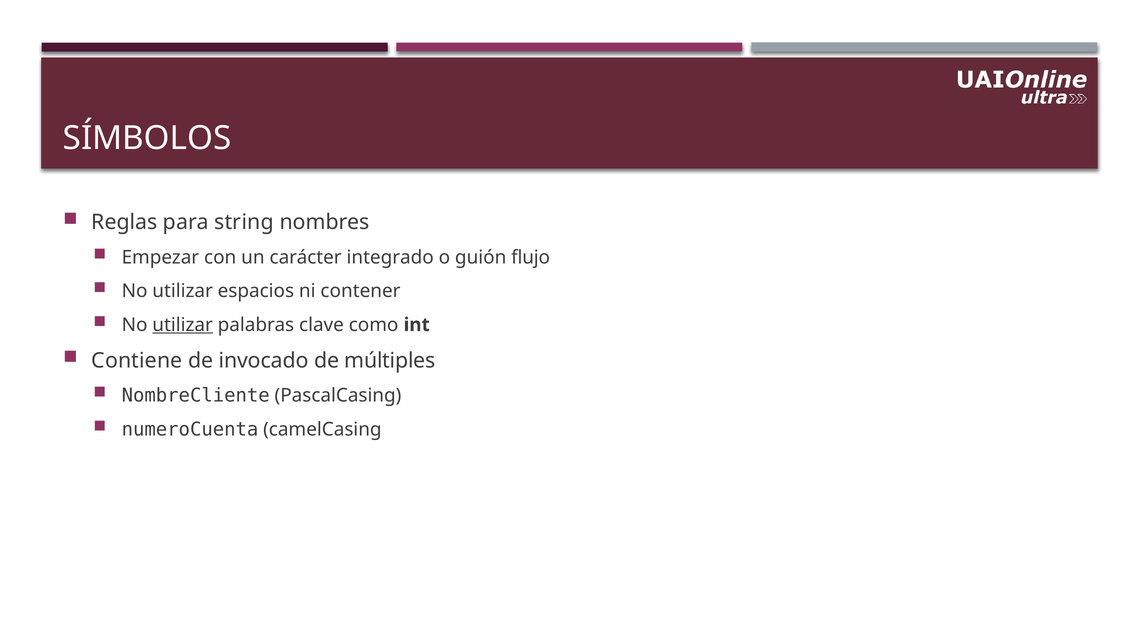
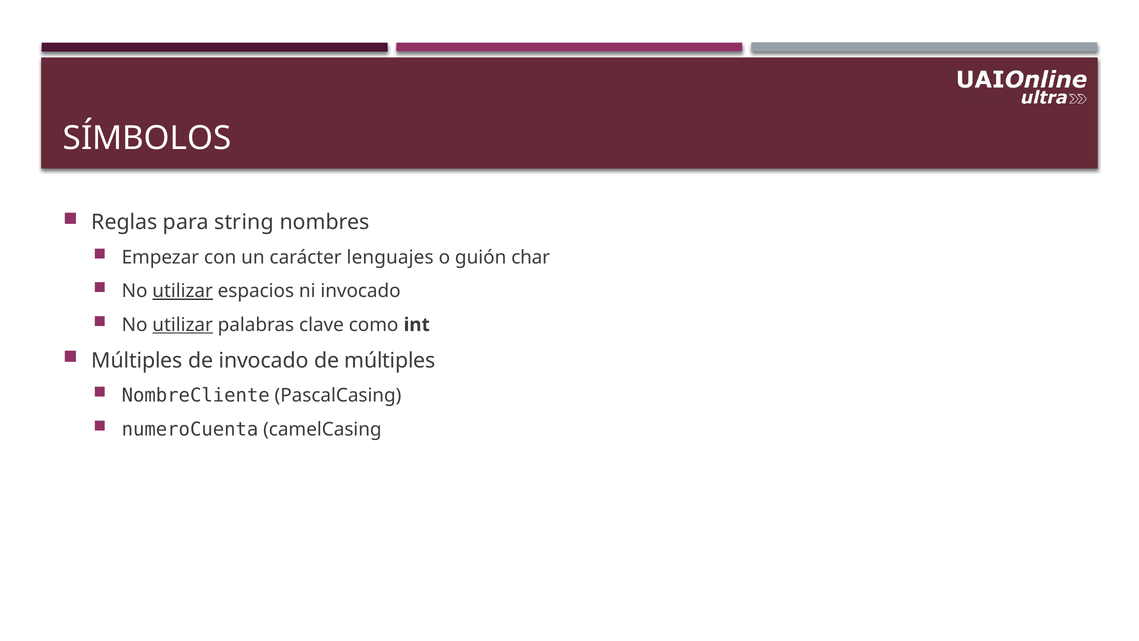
integrado: integrado -> lenguajes (390, 257)
flujo: flujo -> char (531, 257)
utilizar underline: none -> present (183, 291)
ni contener: contener -> invocado (361, 291)
Contiene: Contiene -> Múltiples (137, 360)
